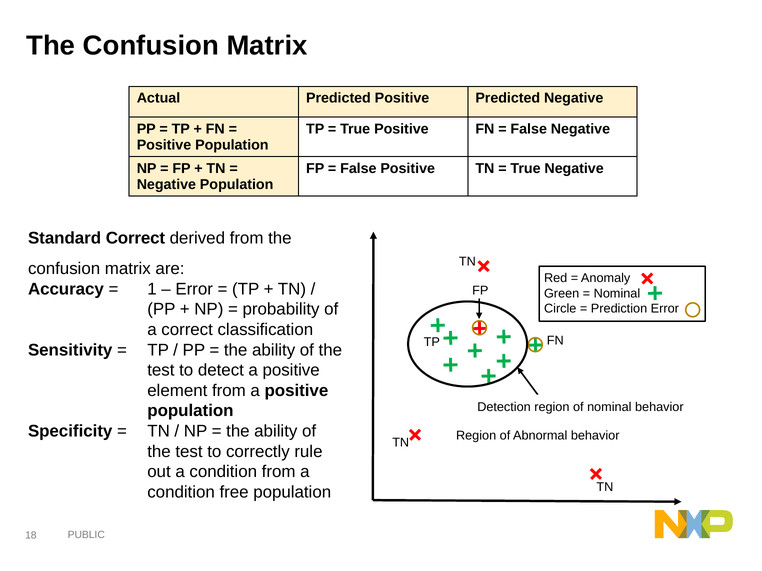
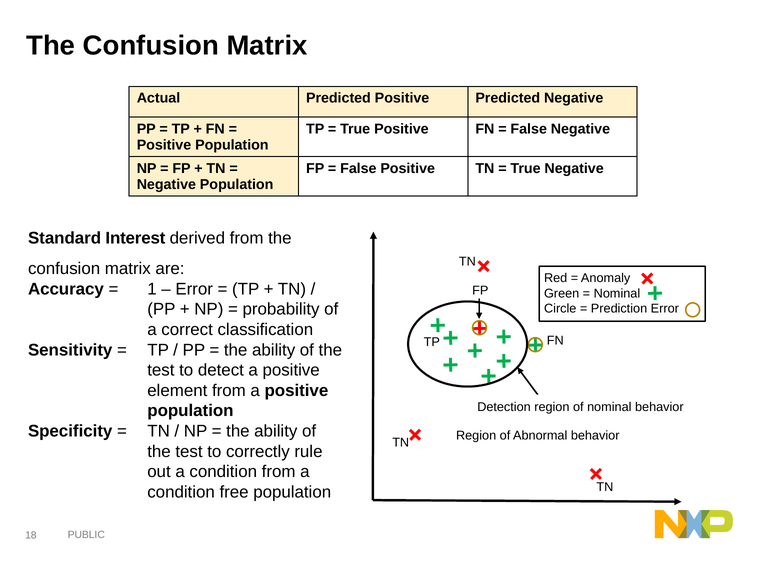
Standard Correct: Correct -> Interest (135, 239)
